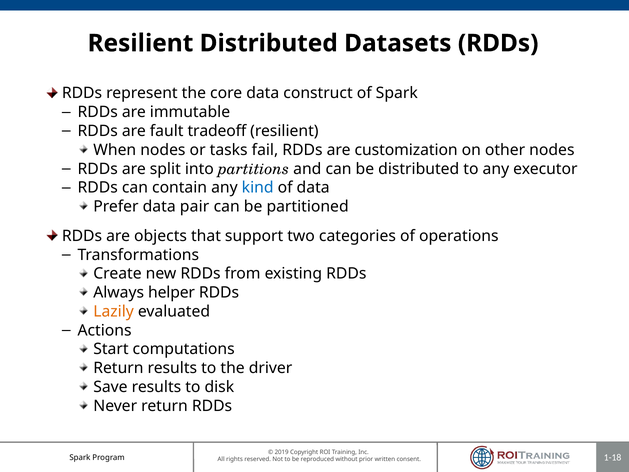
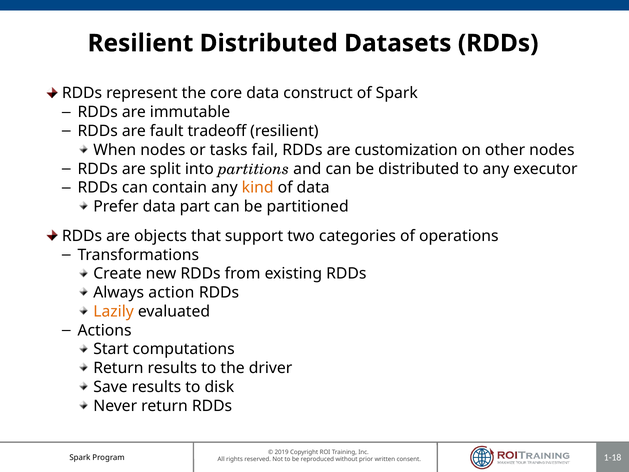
kind colour: blue -> orange (258, 188)
pair: pair -> part (195, 206)
helper: helper -> action (171, 292)
